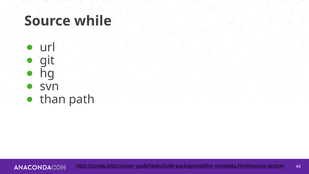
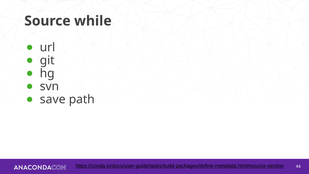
than: than -> save (53, 99)
